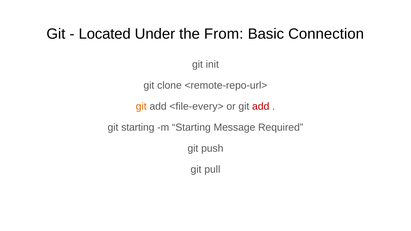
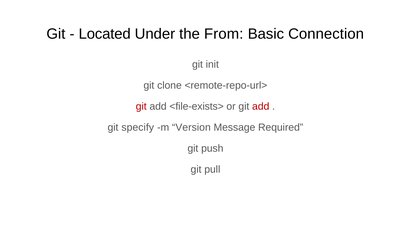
git colour: orange -> red (141, 107)
<file-every>: <file-every> -> <file-exists> (197, 107)
git starting: starting -> specify (138, 128)
m Starting: Starting -> Version (191, 128)
